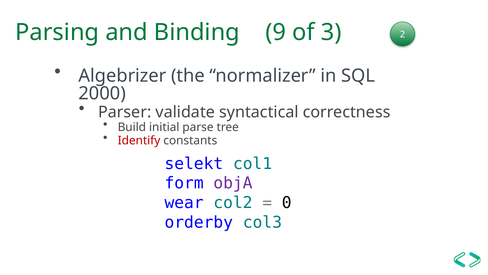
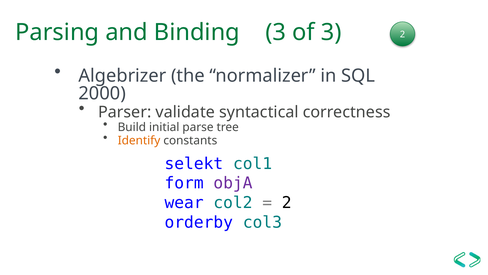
Binding 9: 9 -> 3 (276, 32)
Identify colour: red -> orange (139, 140)
0: 0 -> 2 (287, 202)
